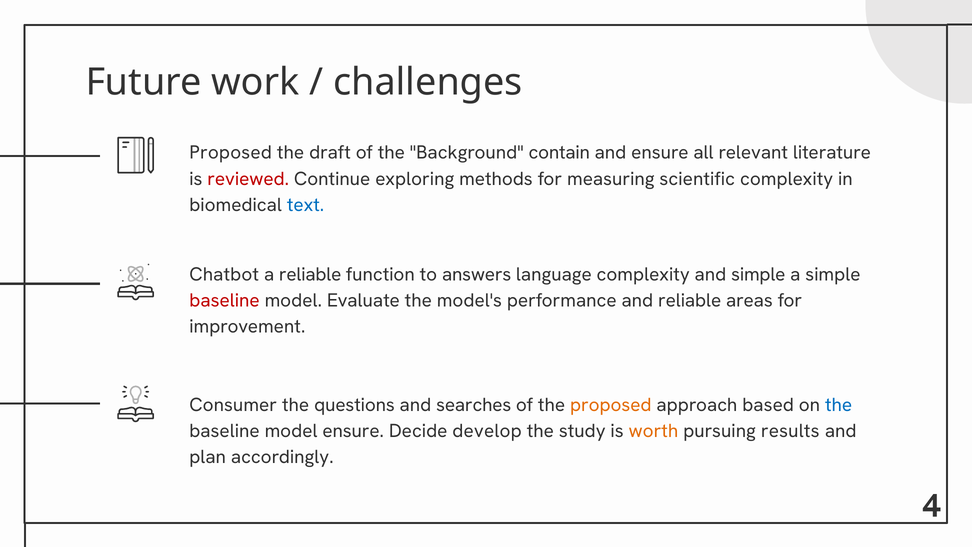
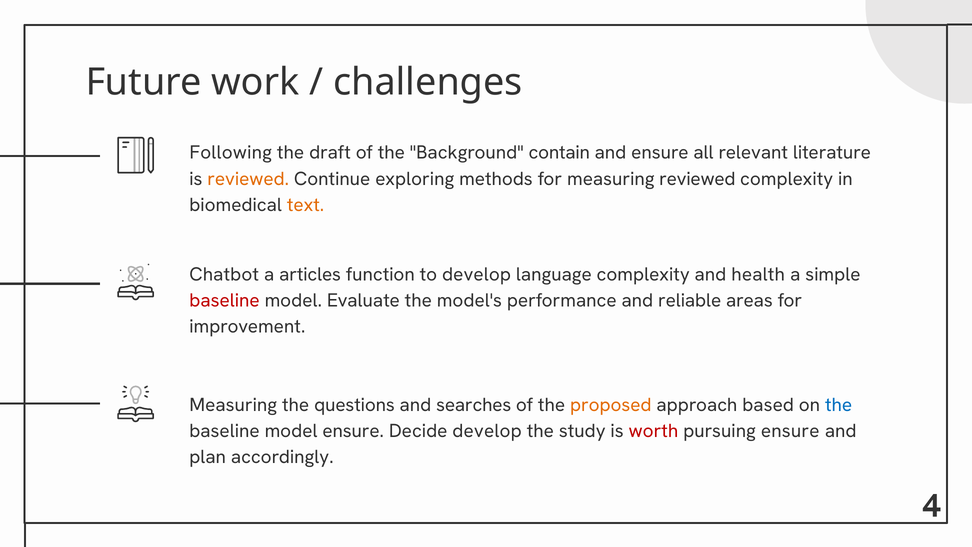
Proposed: Proposed -> Following (231, 153)
reviewed colour: red -> orange (248, 179)
measuring scientific: scientific -> reviewed (697, 179)
text colour: blue -> orange (306, 205)
a reliable: reliable -> articles (310, 274)
to answers: answers -> develop (477, 274)
and simple: simple -> health (758, 274)
Consumer: Consumer -> Measuring (233, 405)
worth colour: orange -> red (653, 431)
pursuing results: results -> ensure (790, 431)
